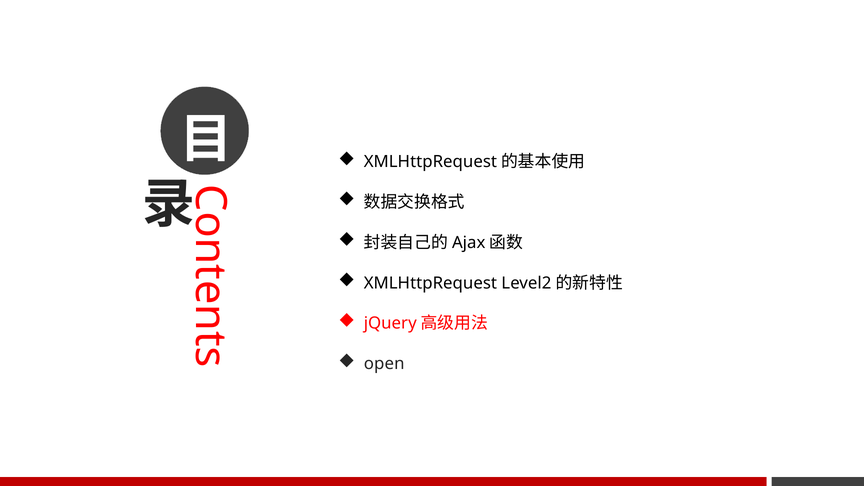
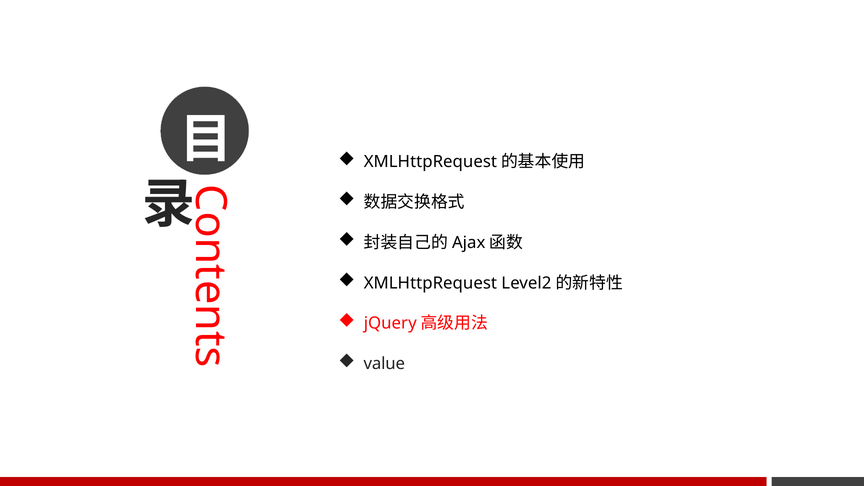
open: open -> value (384, 364)
